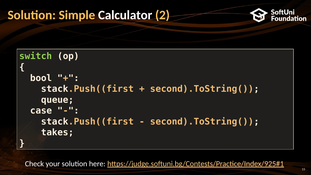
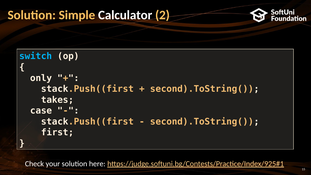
switch colour: light green -> light blue (36, 56)
bool: bool -> only (41, 78)
queue: queue -> takes (57, 100)
takes: takes -> first (57, 132)
